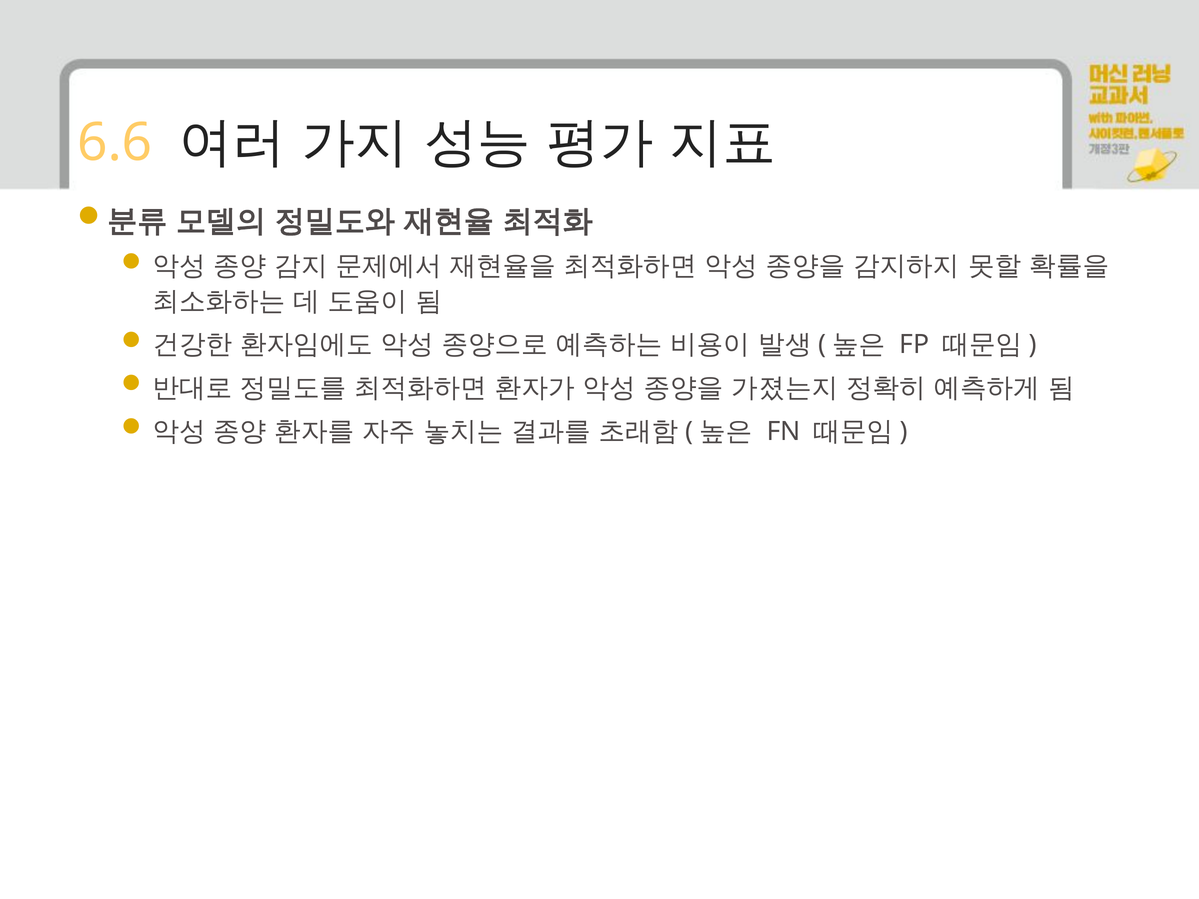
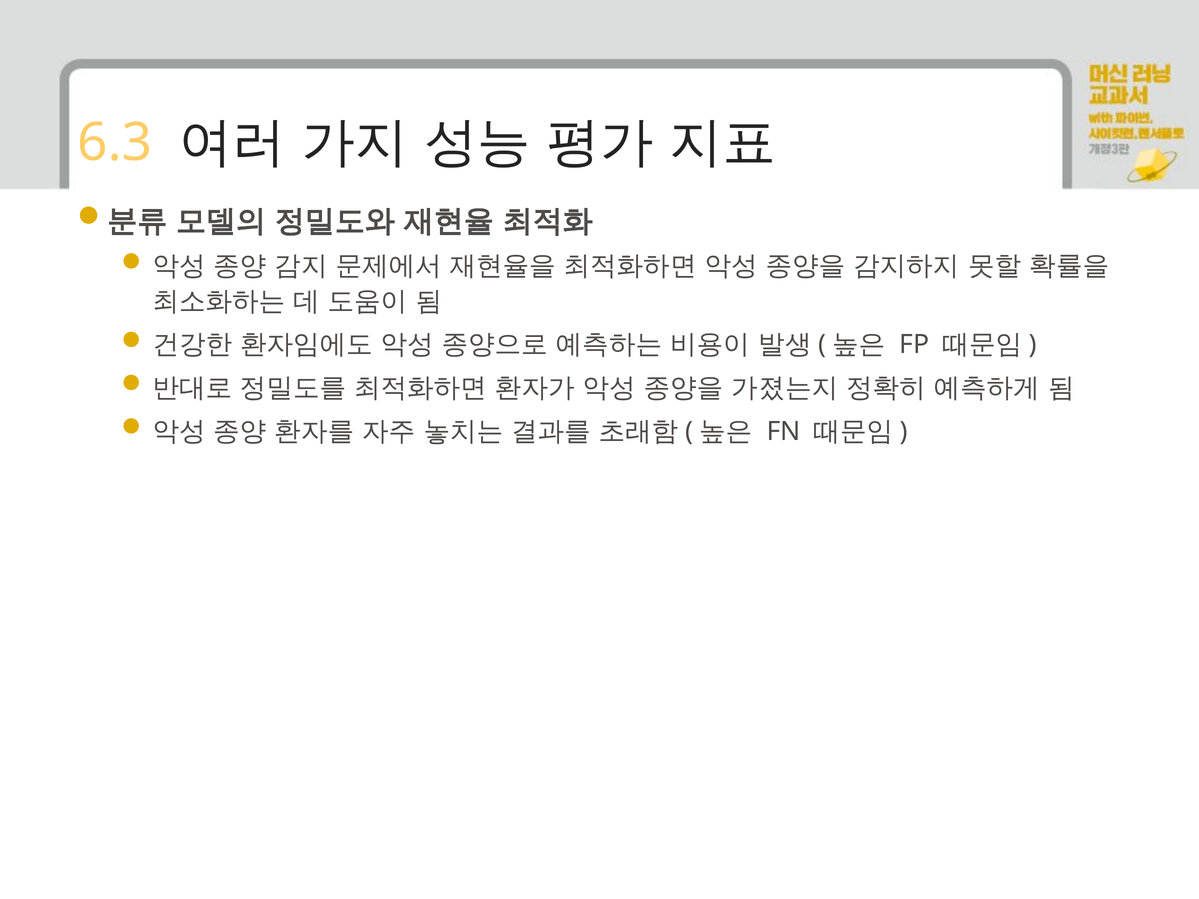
6.6: 6.6 -> 6.3 (115, 143)
